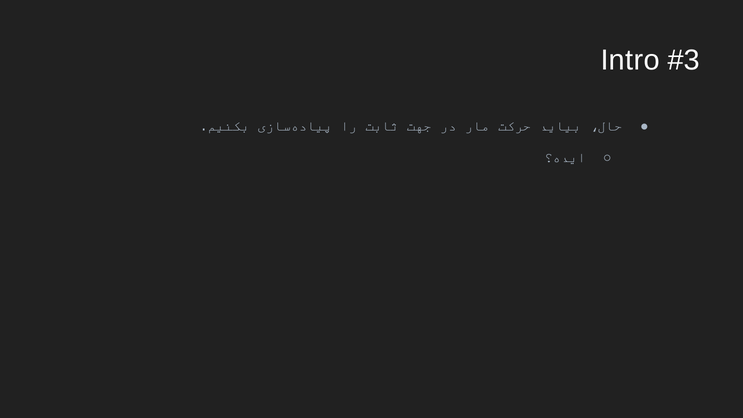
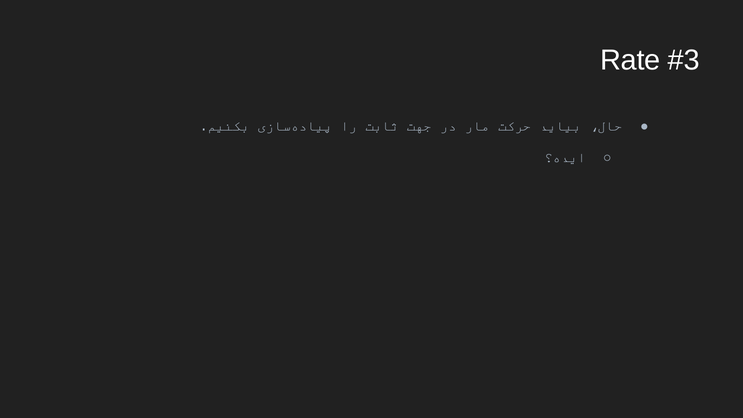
Intro: Intro -> Rate (630, 60)
